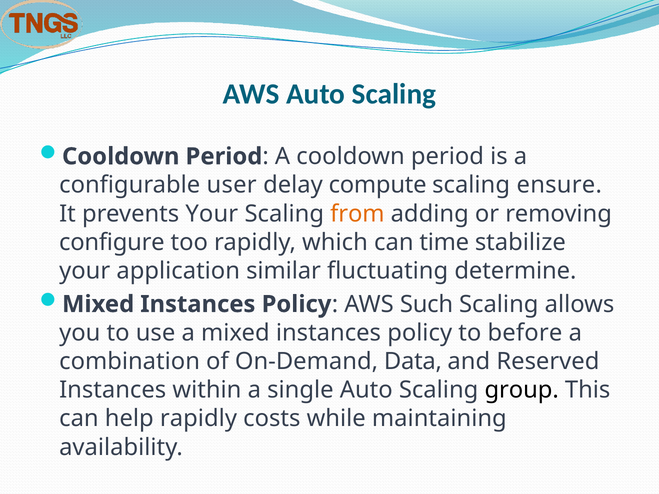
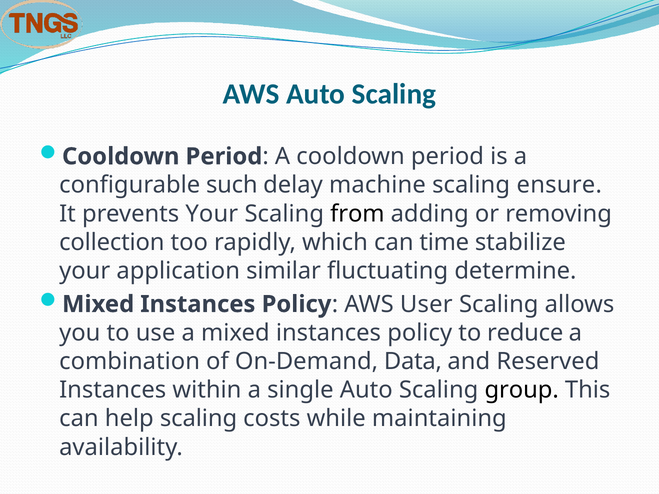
user: user -> such (232, 185)
compute: compute -> machine (377, 185)
from colour: orange -> black (357, 214)
configure: configure -> collection (112, 242)
Such: Such -> User (426, 304)
before: before -> reduce (525, 333)
help rapidly: rapidly -> scaling (199, 419)
